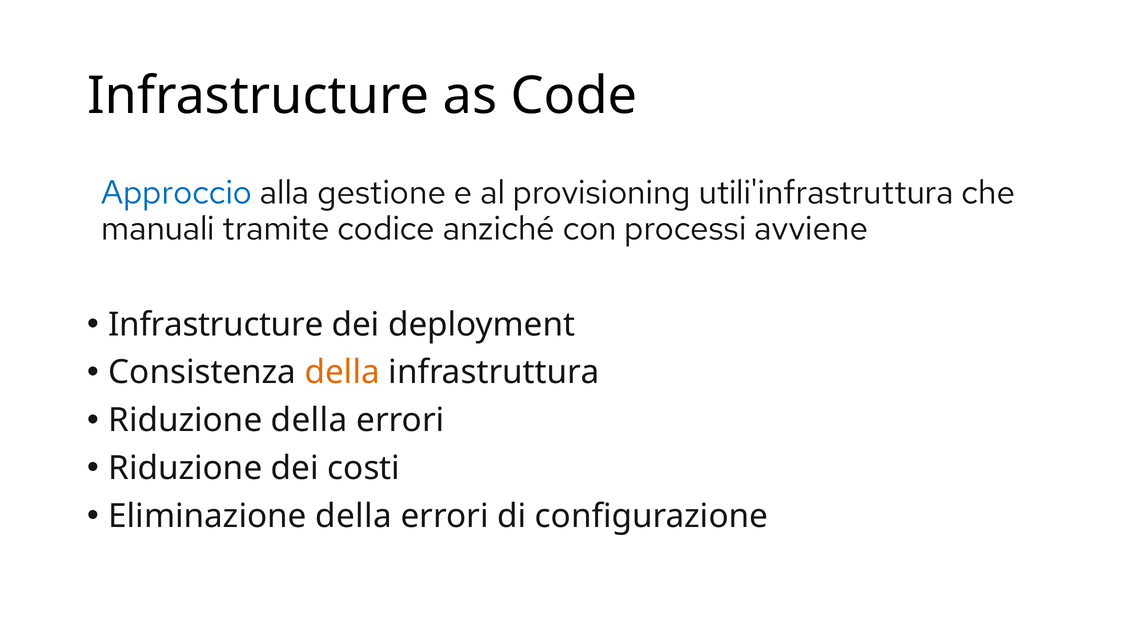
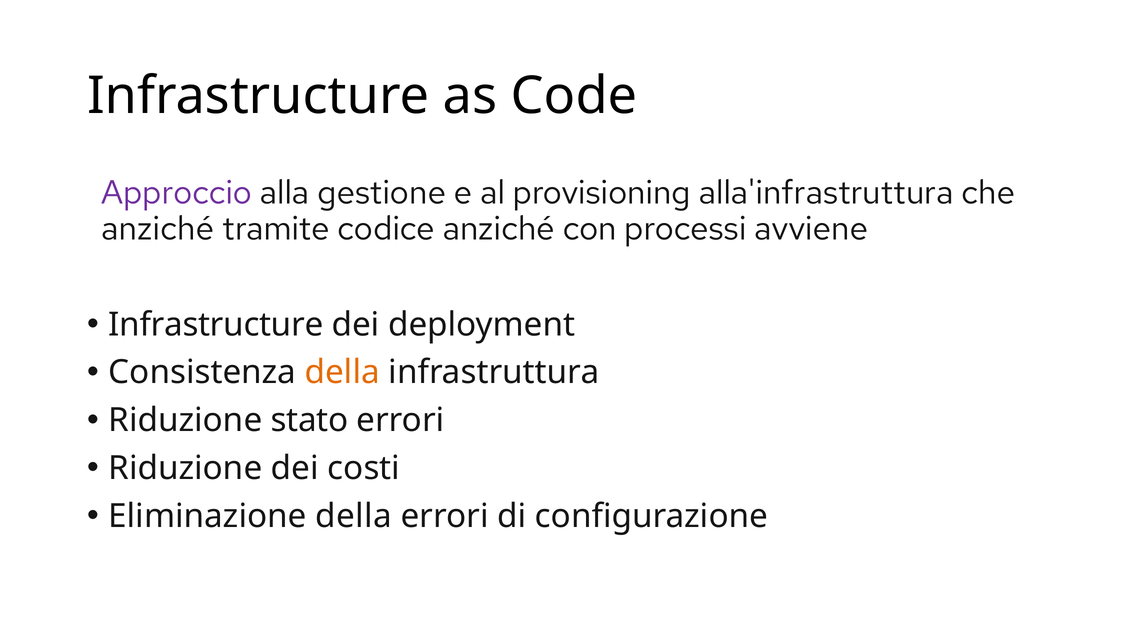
Approccio colour: blue -> purple (177, 193)
utili'infrastruttura: utili'infrastruttura -> alla'infrastruttura (826, 193)
manuali: manuali -> anziché (158, 229)
Riduzione della: della -> stato (310, 421)
